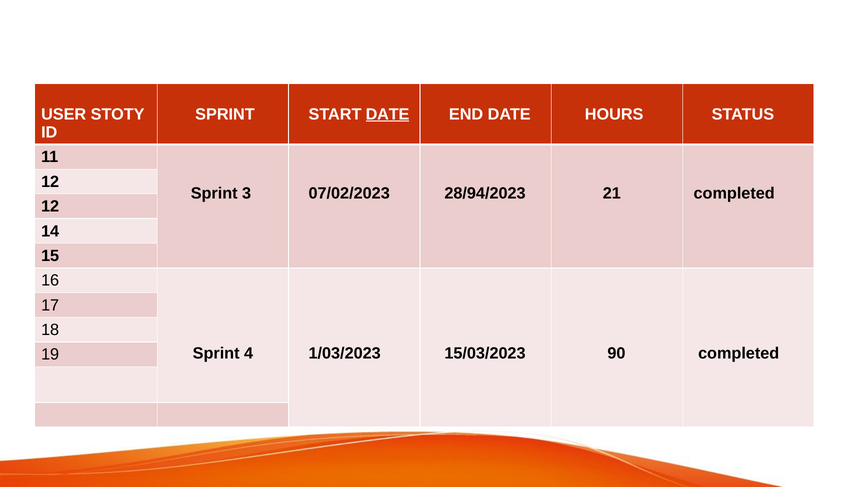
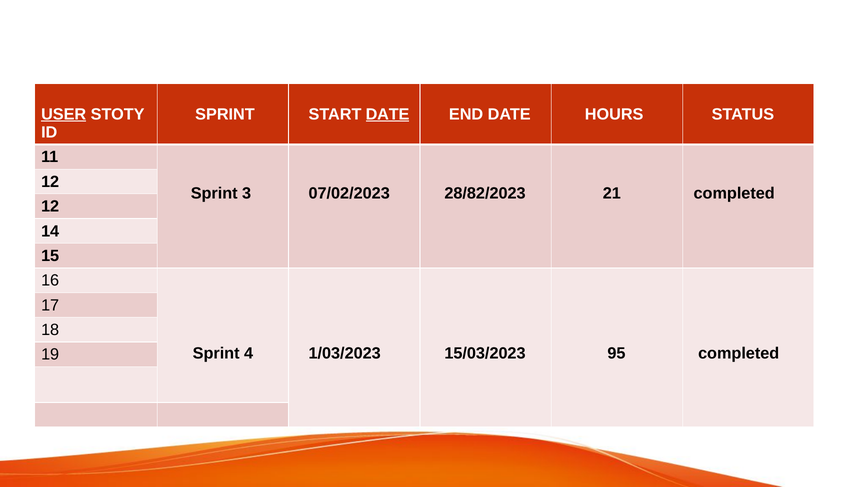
USER underline: none -> present (64, 114)
28/94/2023: 28/94/2023 -> 28/82/2023 (485, 193)
90: 90 -> 95 (616, 353)
